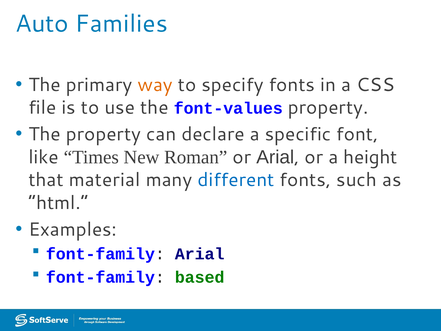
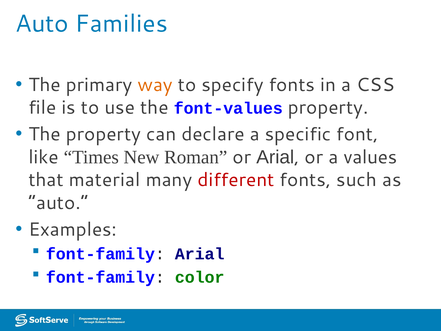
height: height -> values (370, 157)
different colour: blue -> red (236, 180)
html: html -> auto (58, 203)
based: based -> color (200, 277)
